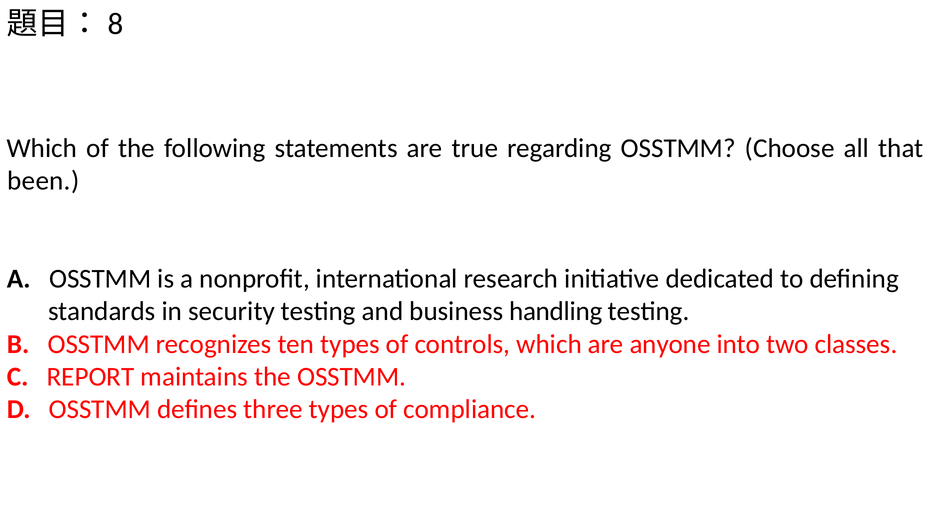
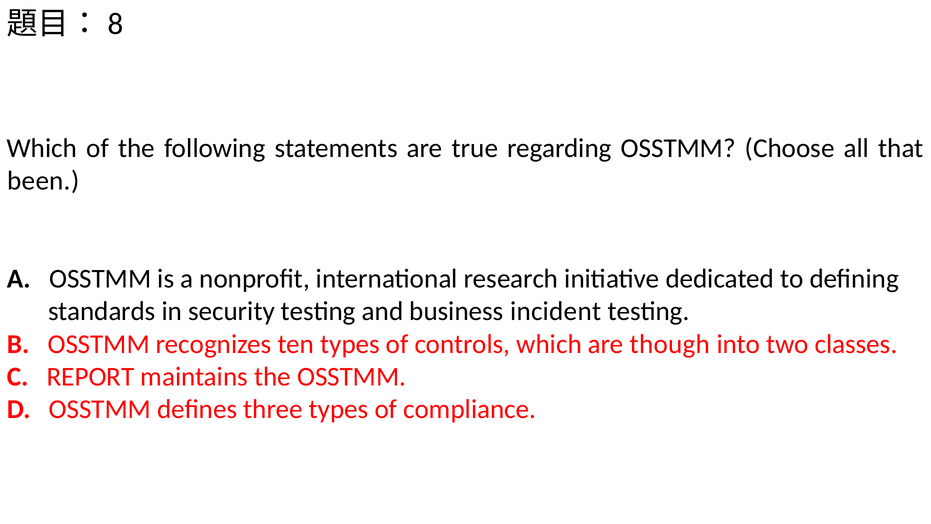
handling: handling -> incident (556, 311)
anyone: anyone -> though (670, 344)
